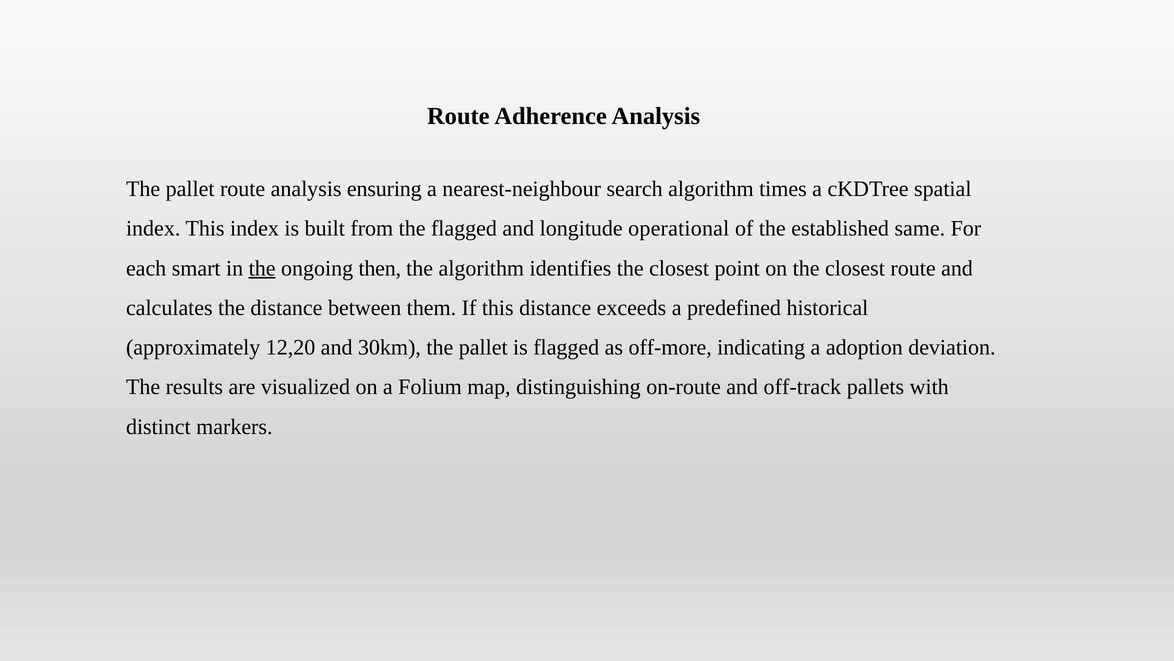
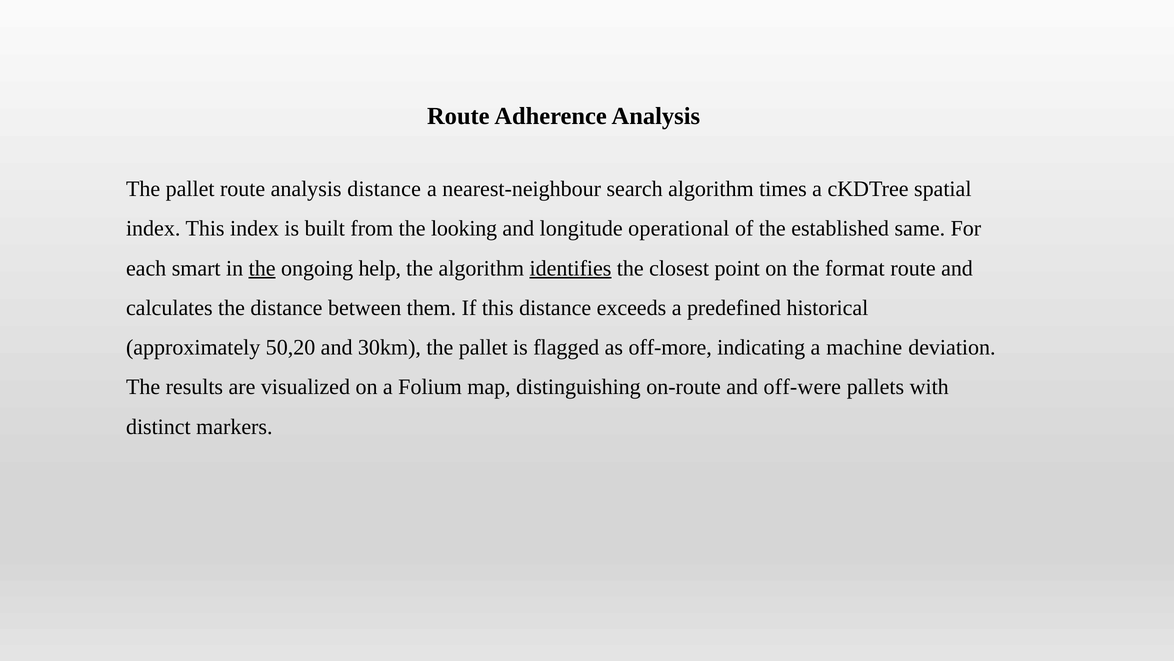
analysis ensuring: ensuring -> distance (384, 189)
the flagged: flagged -> looking (464, 228)
then: then -> help (380, 268)
identifies underline: none -> present (570, 268)
on the closest: closest -> format (855, 268)
12,20: 12,20 -> 50,20 (291, 347)
adoption: adoption -> machine (864, 347)
off-track: off-track -> off-were (802, 387)
